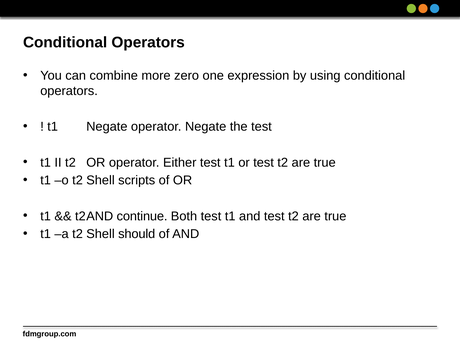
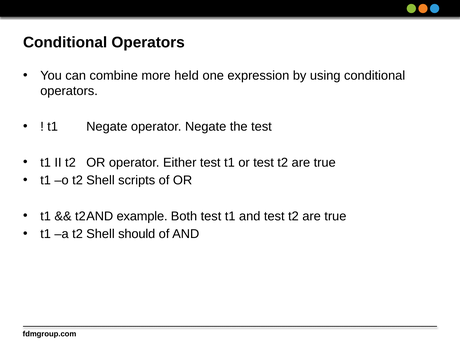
zero: zero -> held (187, 76)
continue: continue -> example (142, 216)
